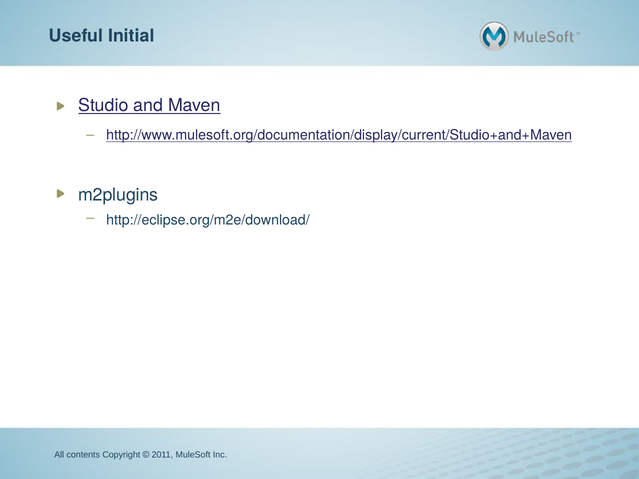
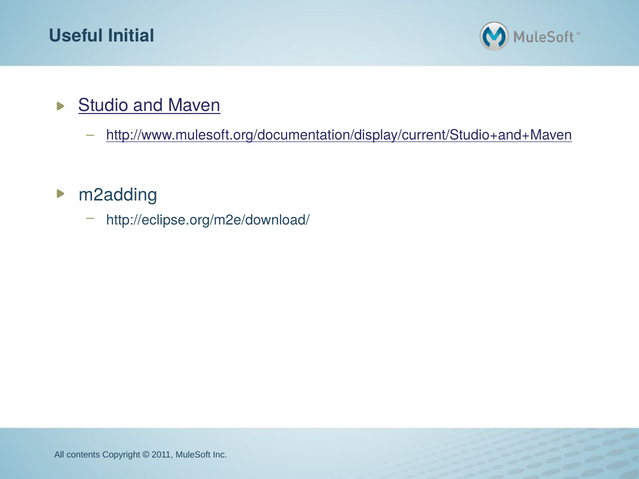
m2plugins: m2plugins -> m2adding (118, 195)
